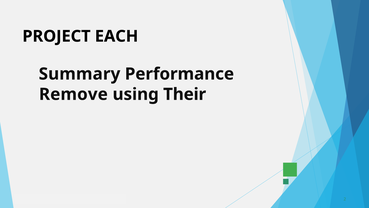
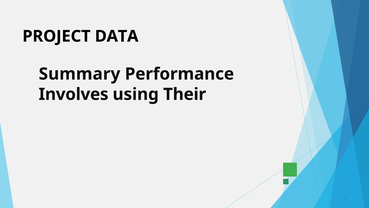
EACH: EACH -> DATA (117, 36)
Remove: Remove -> Involves (74, 94)
